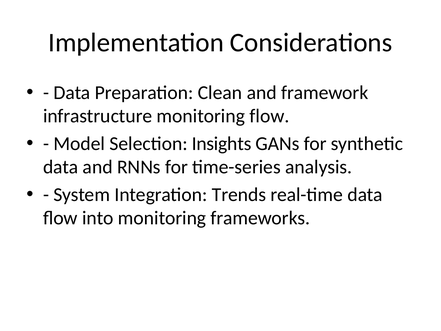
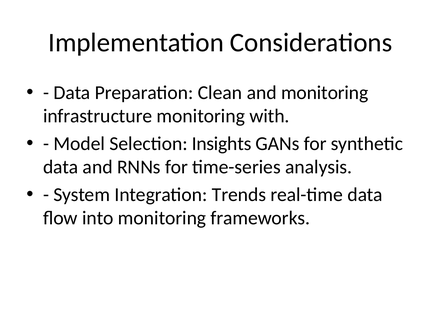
and framework: framework -> monitoring (325, 93)
monitoring flow: flow -> with (269, 116)
